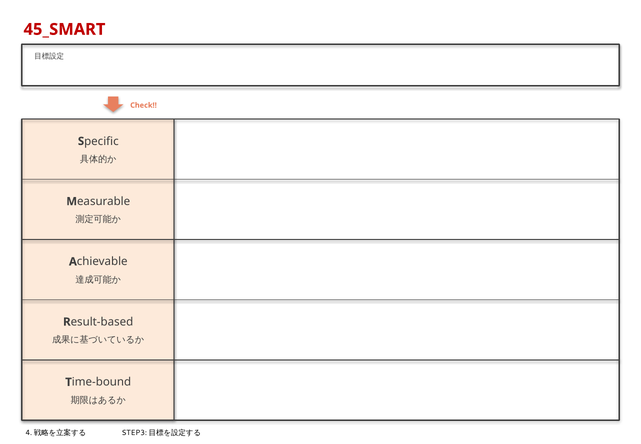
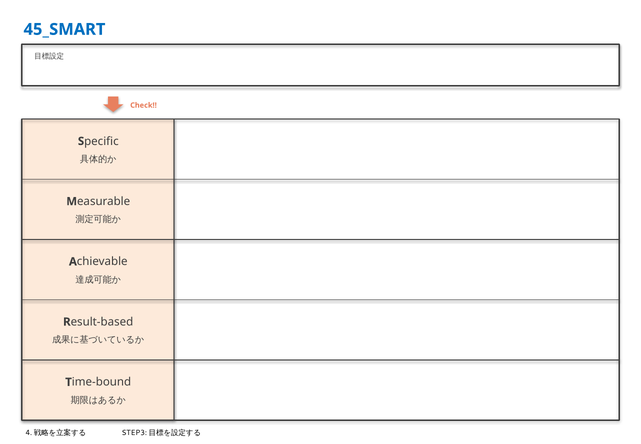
45_SMART colour: red -> blue (64, 29)
